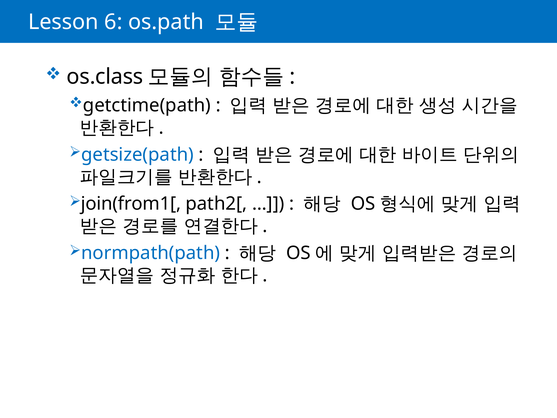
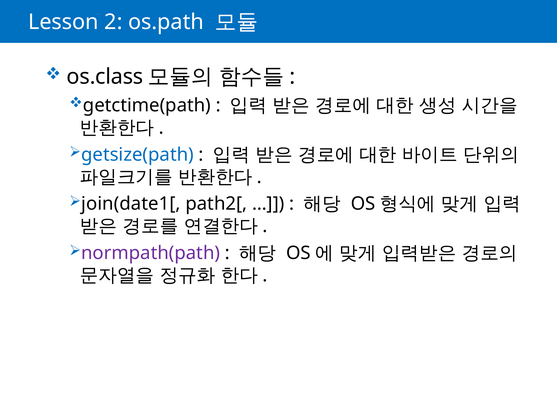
6: 6 -> 2 (113, 22)
join(from1[: join(from1[ -> join(date1[ (131, 204)
normpath(path colour: blue -> purple (151, 253)
